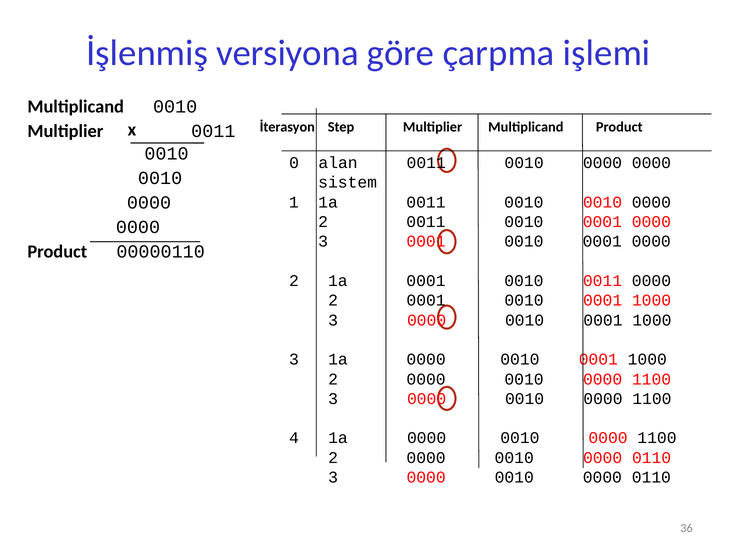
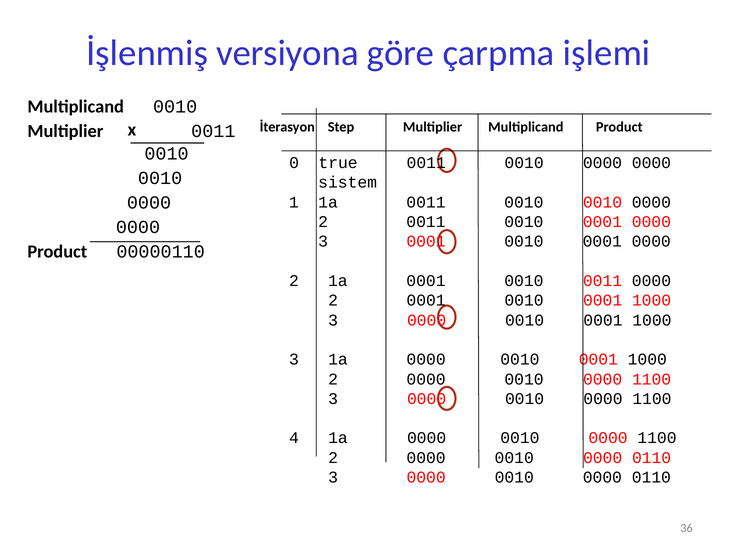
alan: alan -> true (338, 163)
